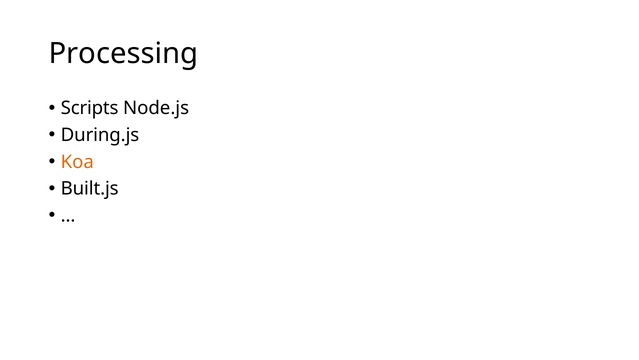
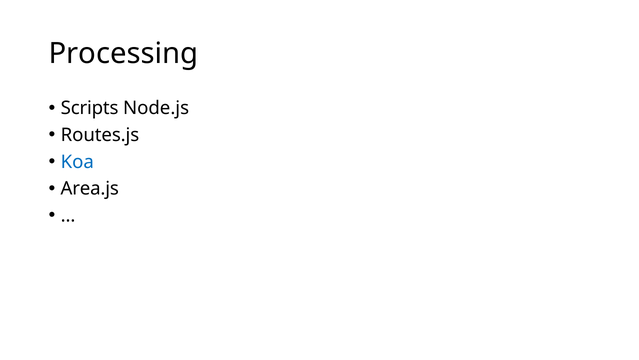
During.js: During.js -> Routes.js (100, 135)
Koa colour: orange -> blue (77, 162)
Built.js: Built.js -> Area.js (90, 188)
